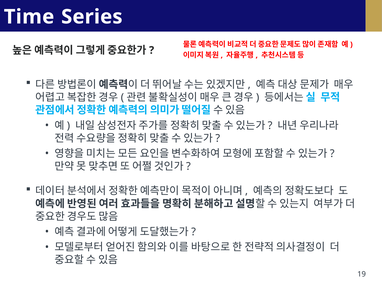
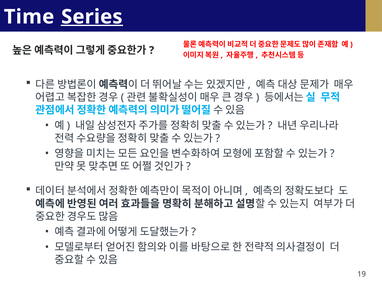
Series underline: none -> present (92, 17)
